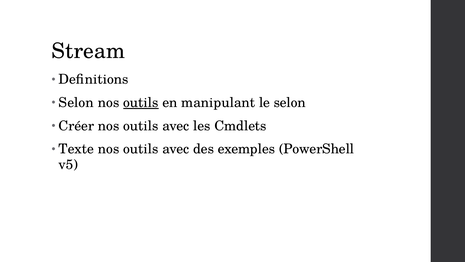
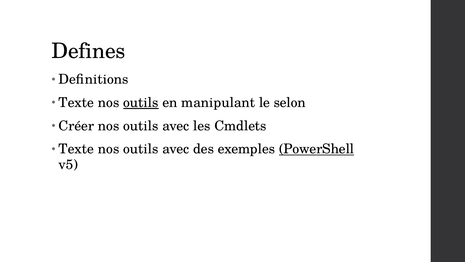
Stream: Stream -> Defines (89, 51)
Selon: Selon -> Texte (76, 103)
PowerShell underline: none -> present (317, 149)
